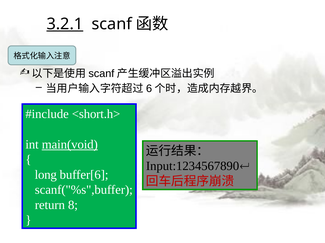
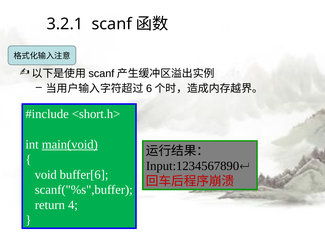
3.2.1 underline: present -> none (65, 24)
long: long -> void (46, 175)
8: 8 -> 4 (73, 205)
